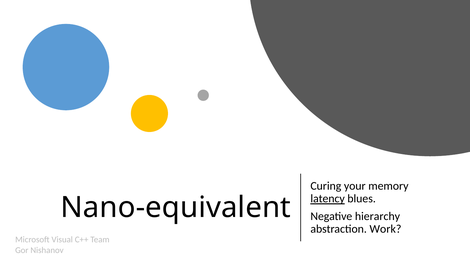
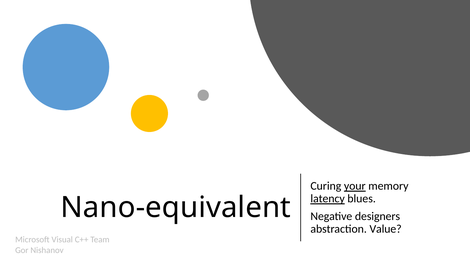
your underline: none -> present (355, 186)
hierarchy: hierarchy -> designers (377, 217)
Work: Work -> Value (386, 229)
